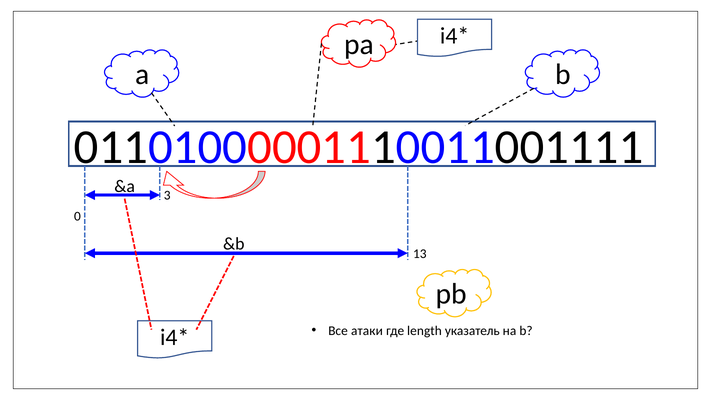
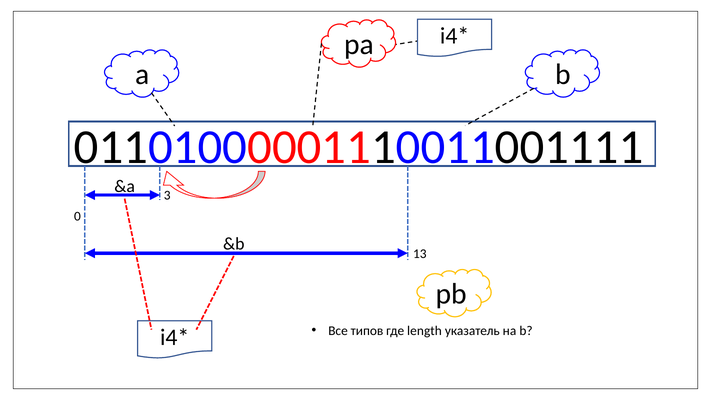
атаки: атаки -> типов (367, 331)
